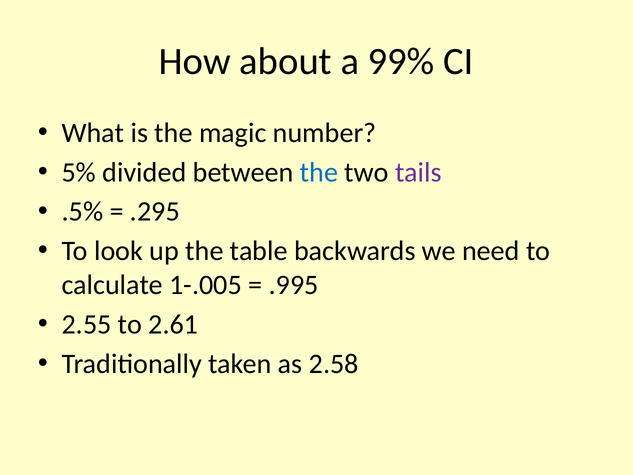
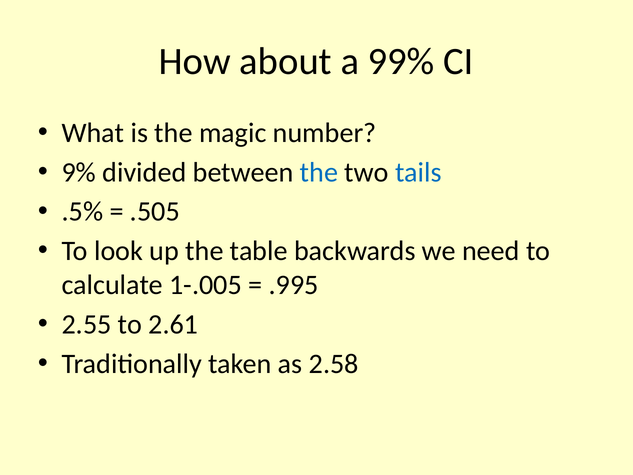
5%: 5% -> 9% (79, 172)
tails colour: purple -> blue (418, 172)
.295: .295 -> .505 (155, 212)
